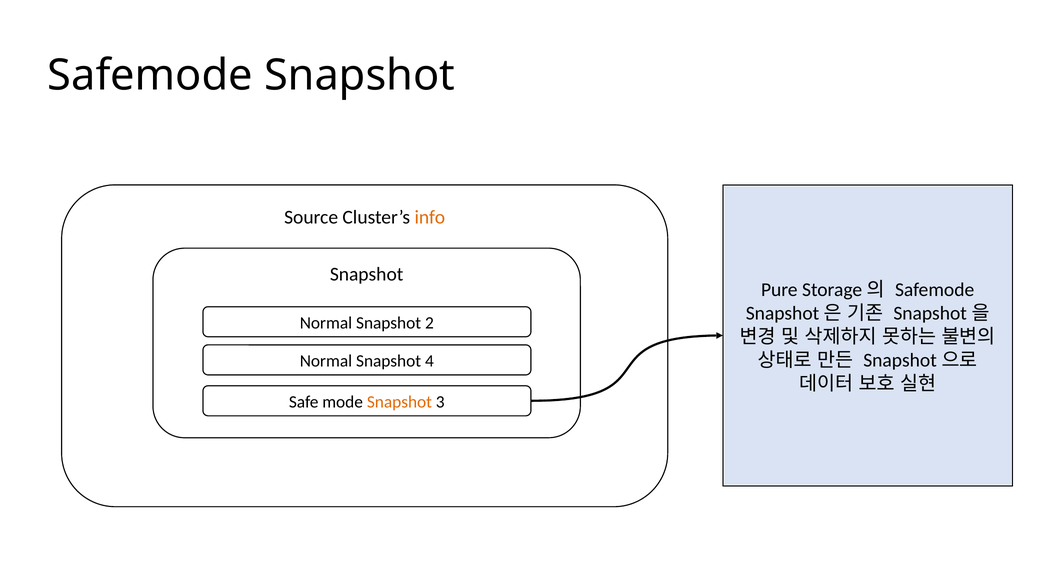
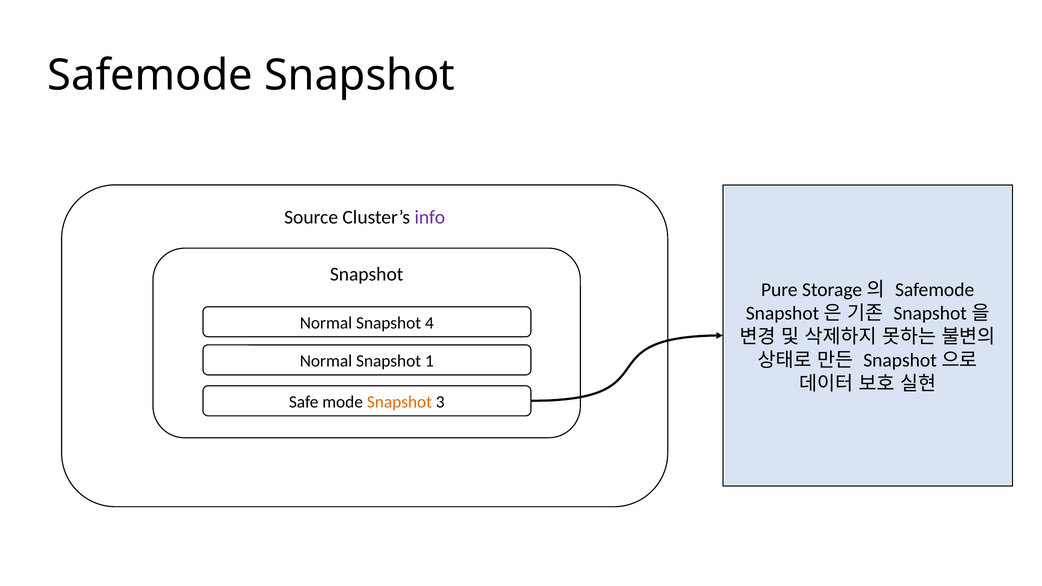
info colour: orange -> purple (430, 218)
2: 2 -> 4 (429, 323)
4: 4 -> 1 (429, 361)
